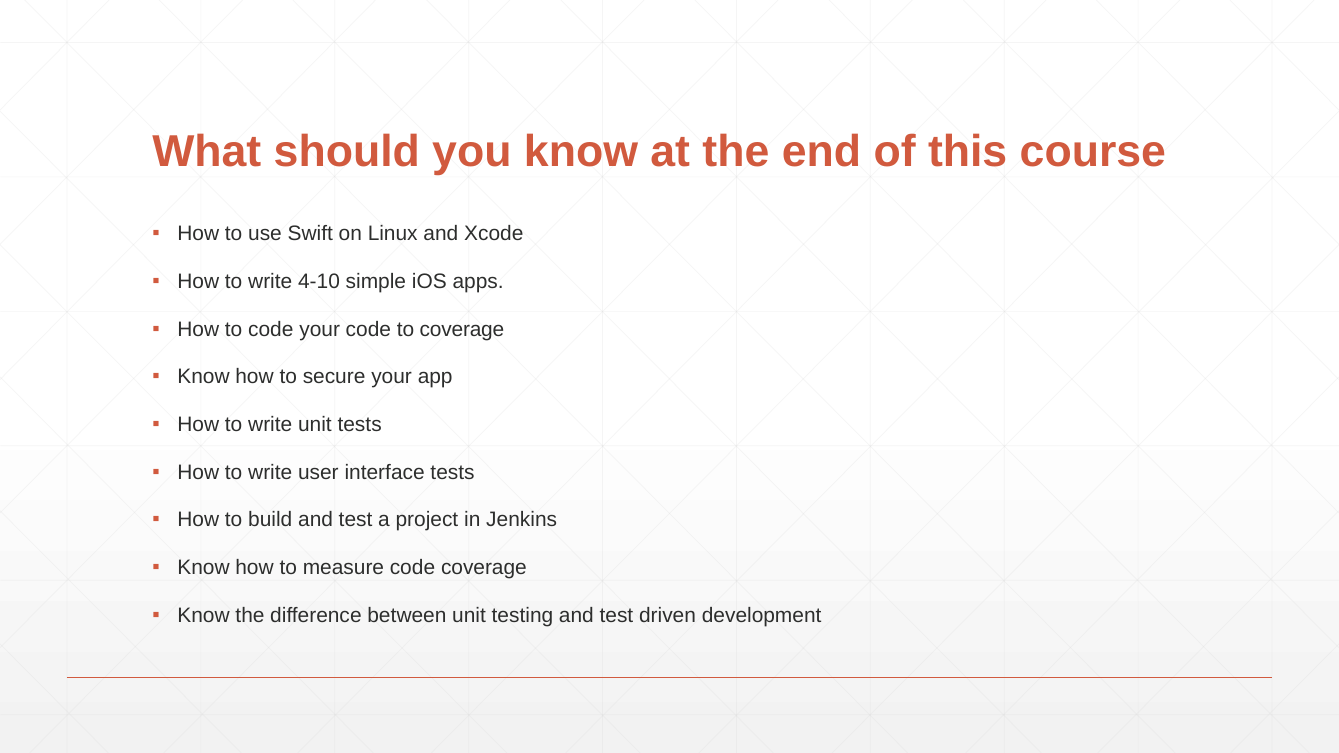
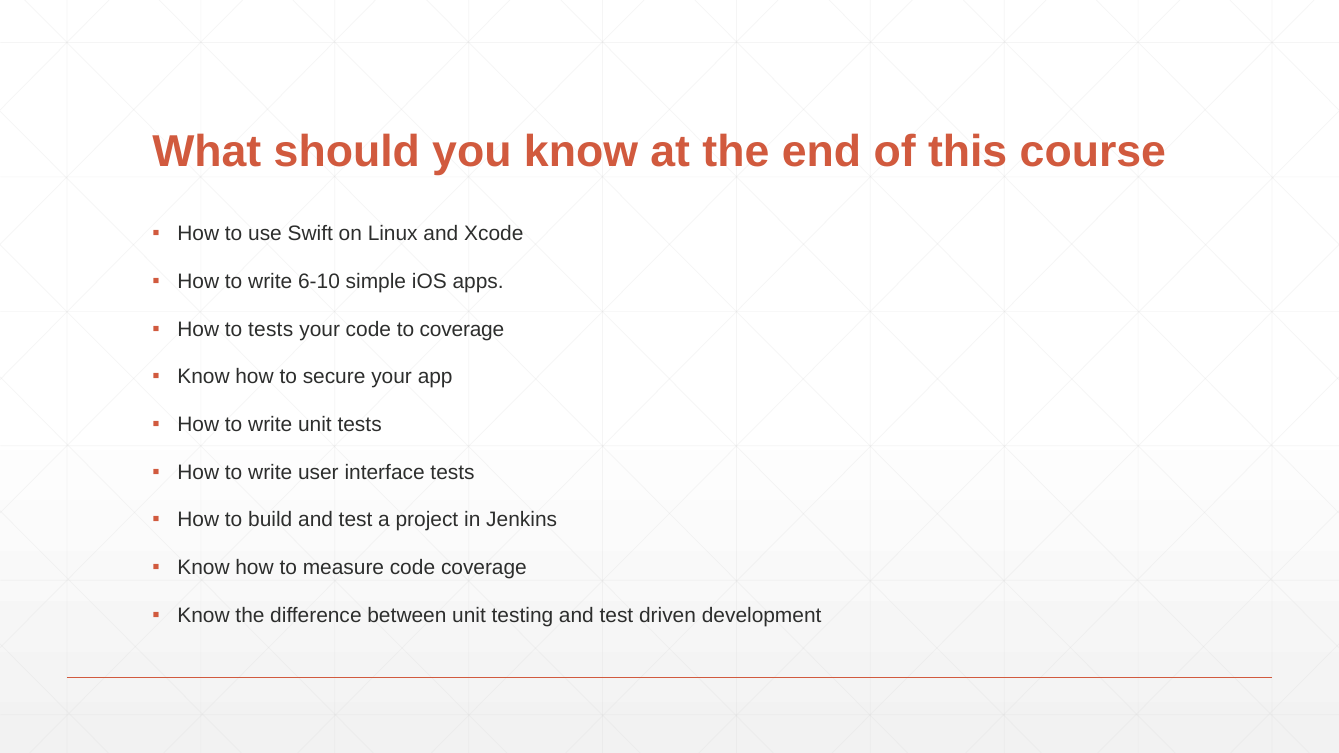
4-10: 4-10 -> 6-10 (319, 281)
to code: code -> tests (271, 329)
